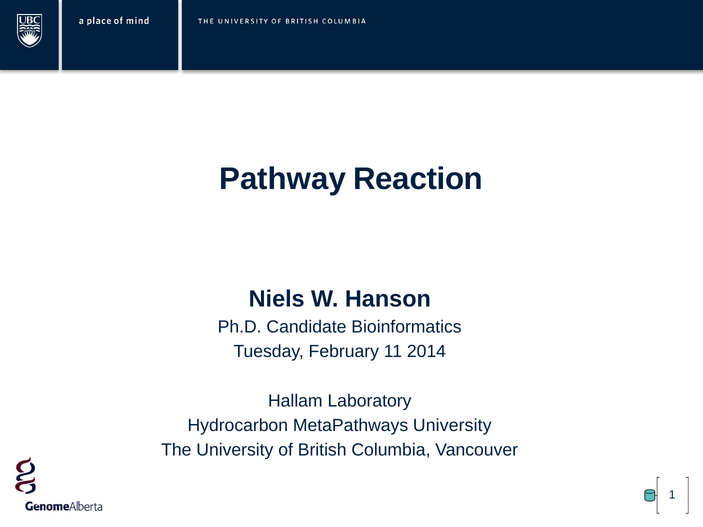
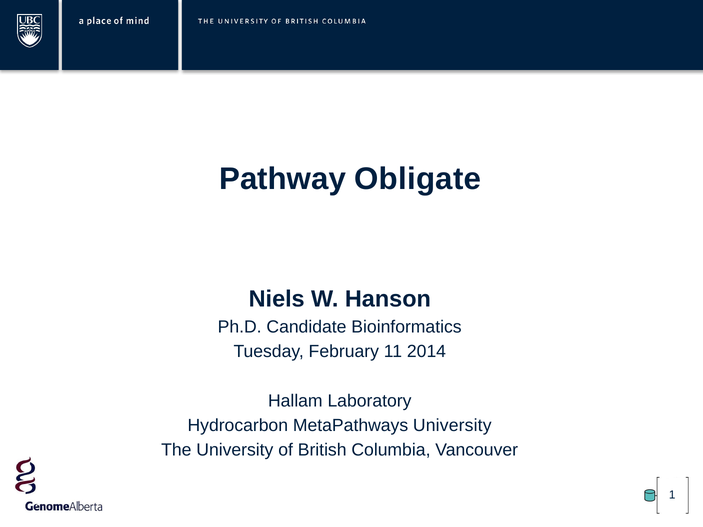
Reaction: Reaction -> Obligate (418, 179)
